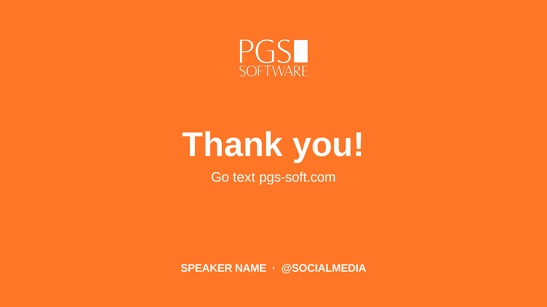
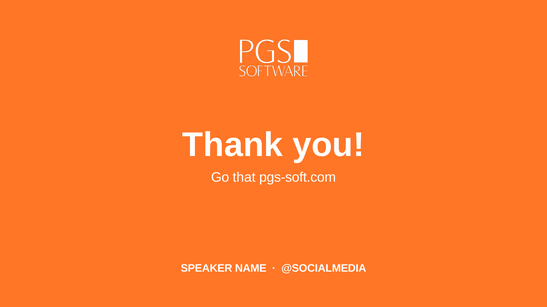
text: text -> that (244, 177)
